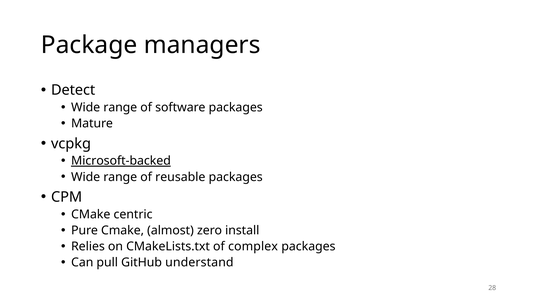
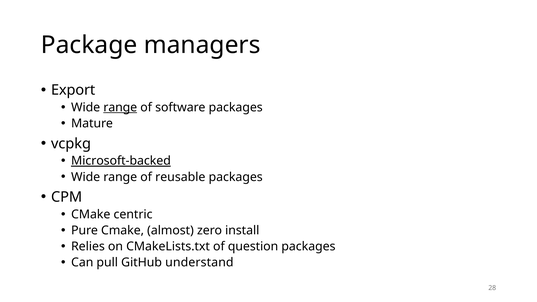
Detect: Detect -> Export (73, 90)
range underline: none -> present (120, 107)
complex: complex -> question (253, 247)
